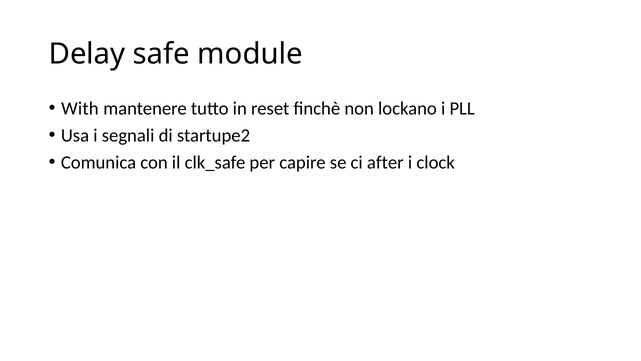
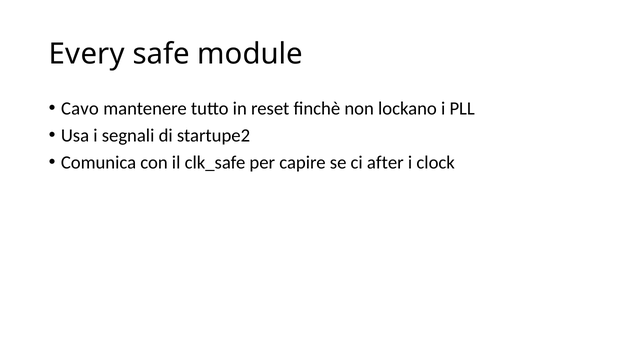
Delay: Delay -> Every (87, 54)
With: With -> Cavo (80, 108)
